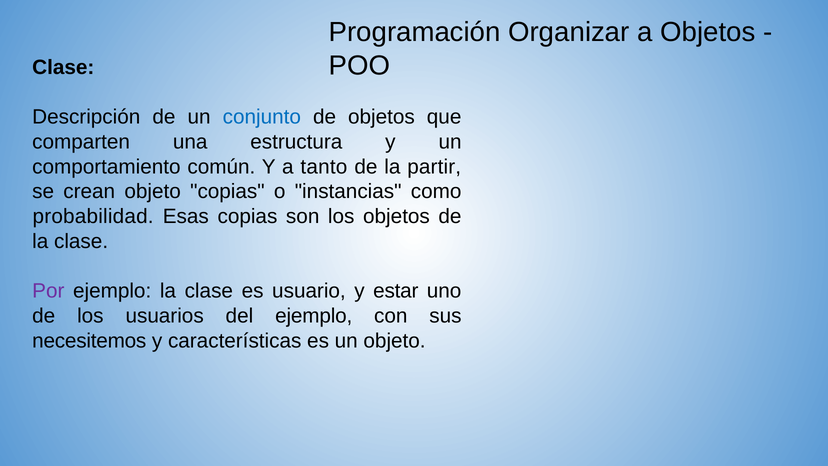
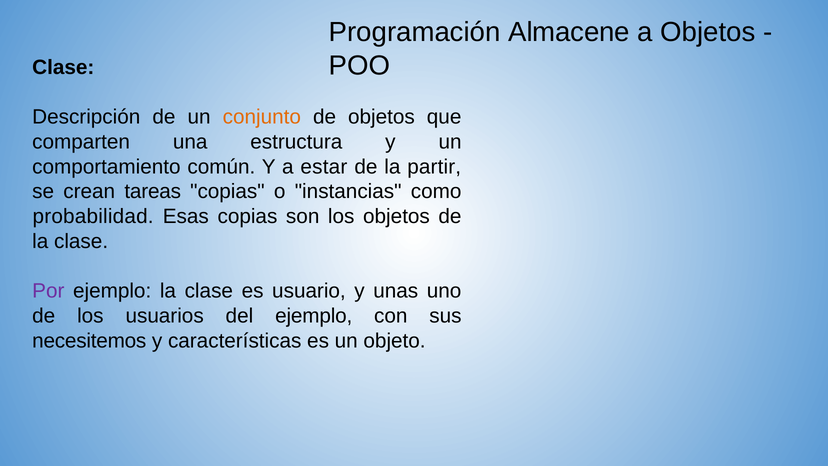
Organizar: Organizar -> Almacene (569, 32)
conjunto colour: blue -> orange (262, 117)
tanto: tanto -> estar (324, 167)
crean objeto: objeto -> tareas (153, 192)
estar: estar -> unas (396, 291)
